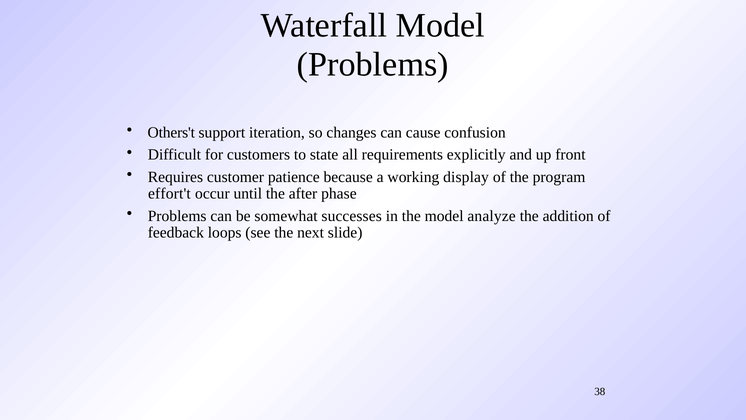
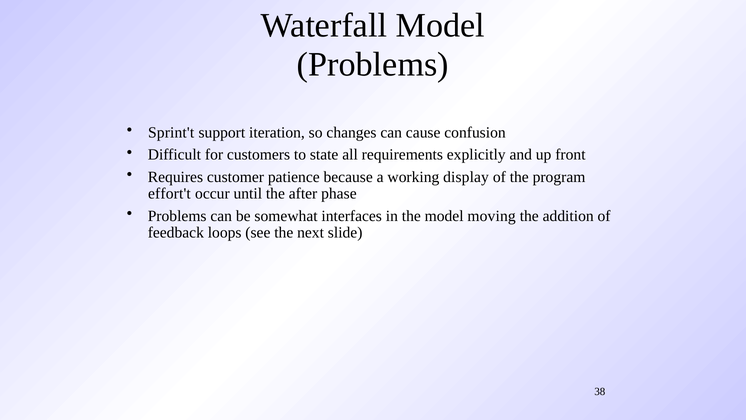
Others't: Others't -> Sprint't (171, 132)
successes: successes -> interfaces (352, 216)
analyze: analyze -> moving (492, 216)
